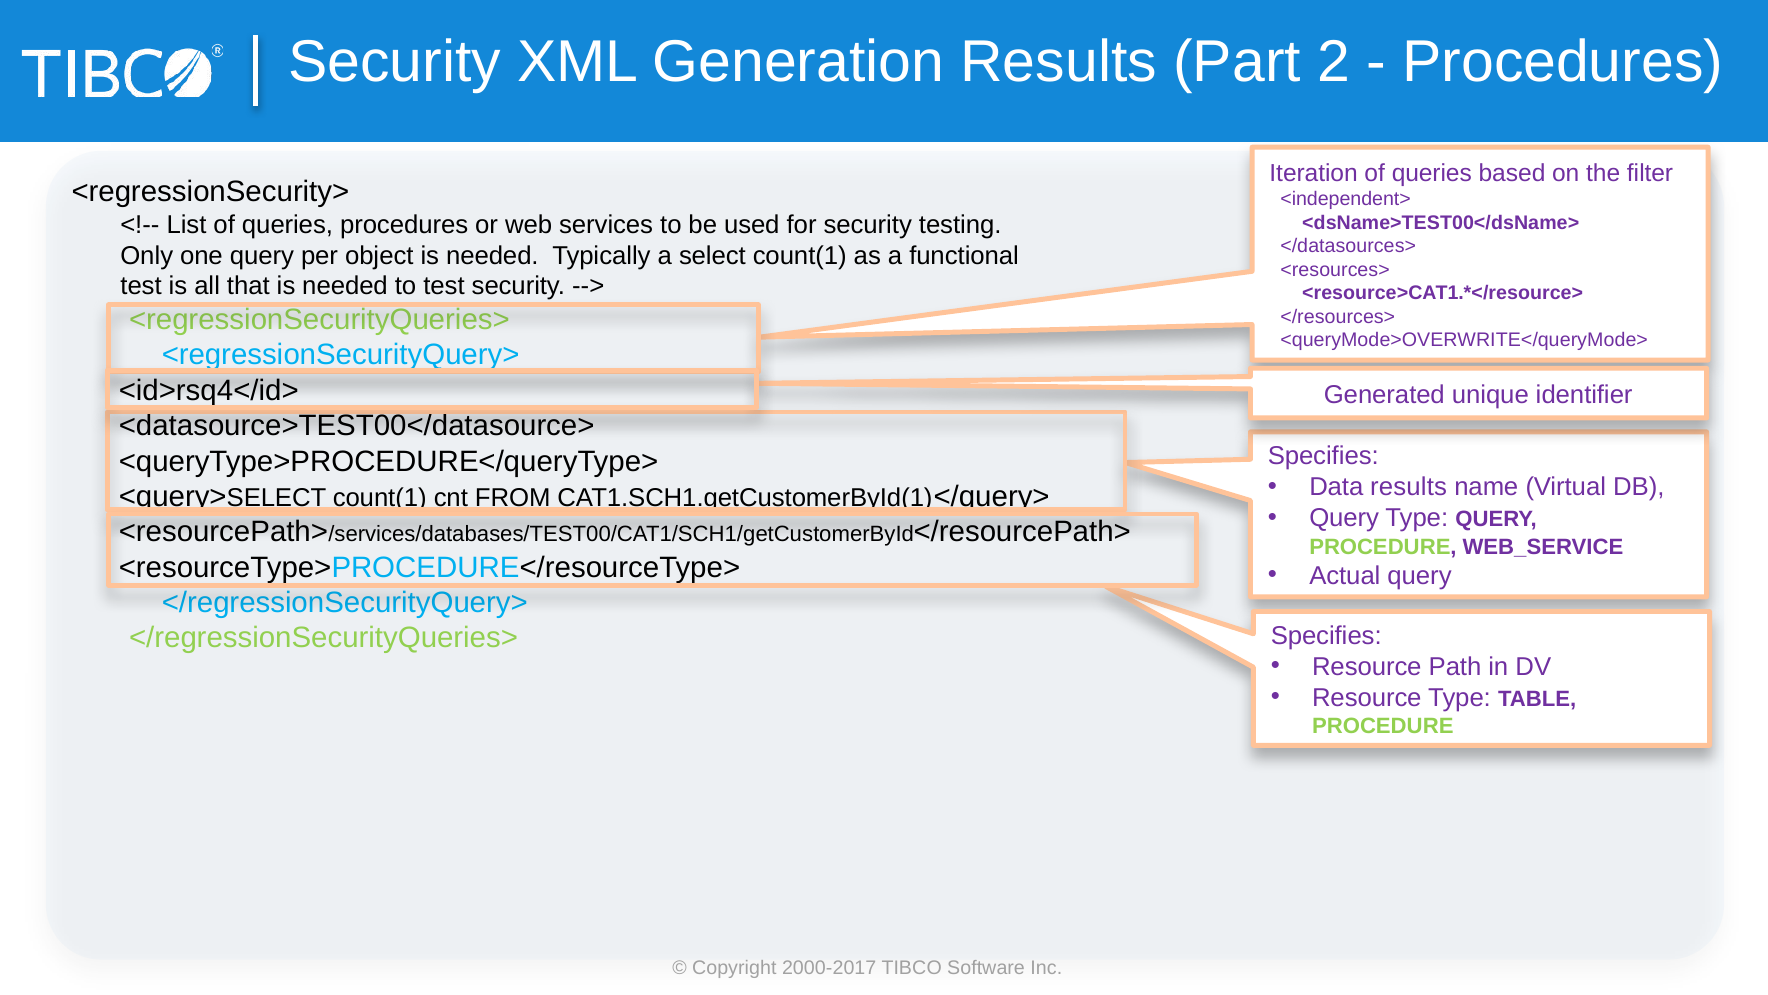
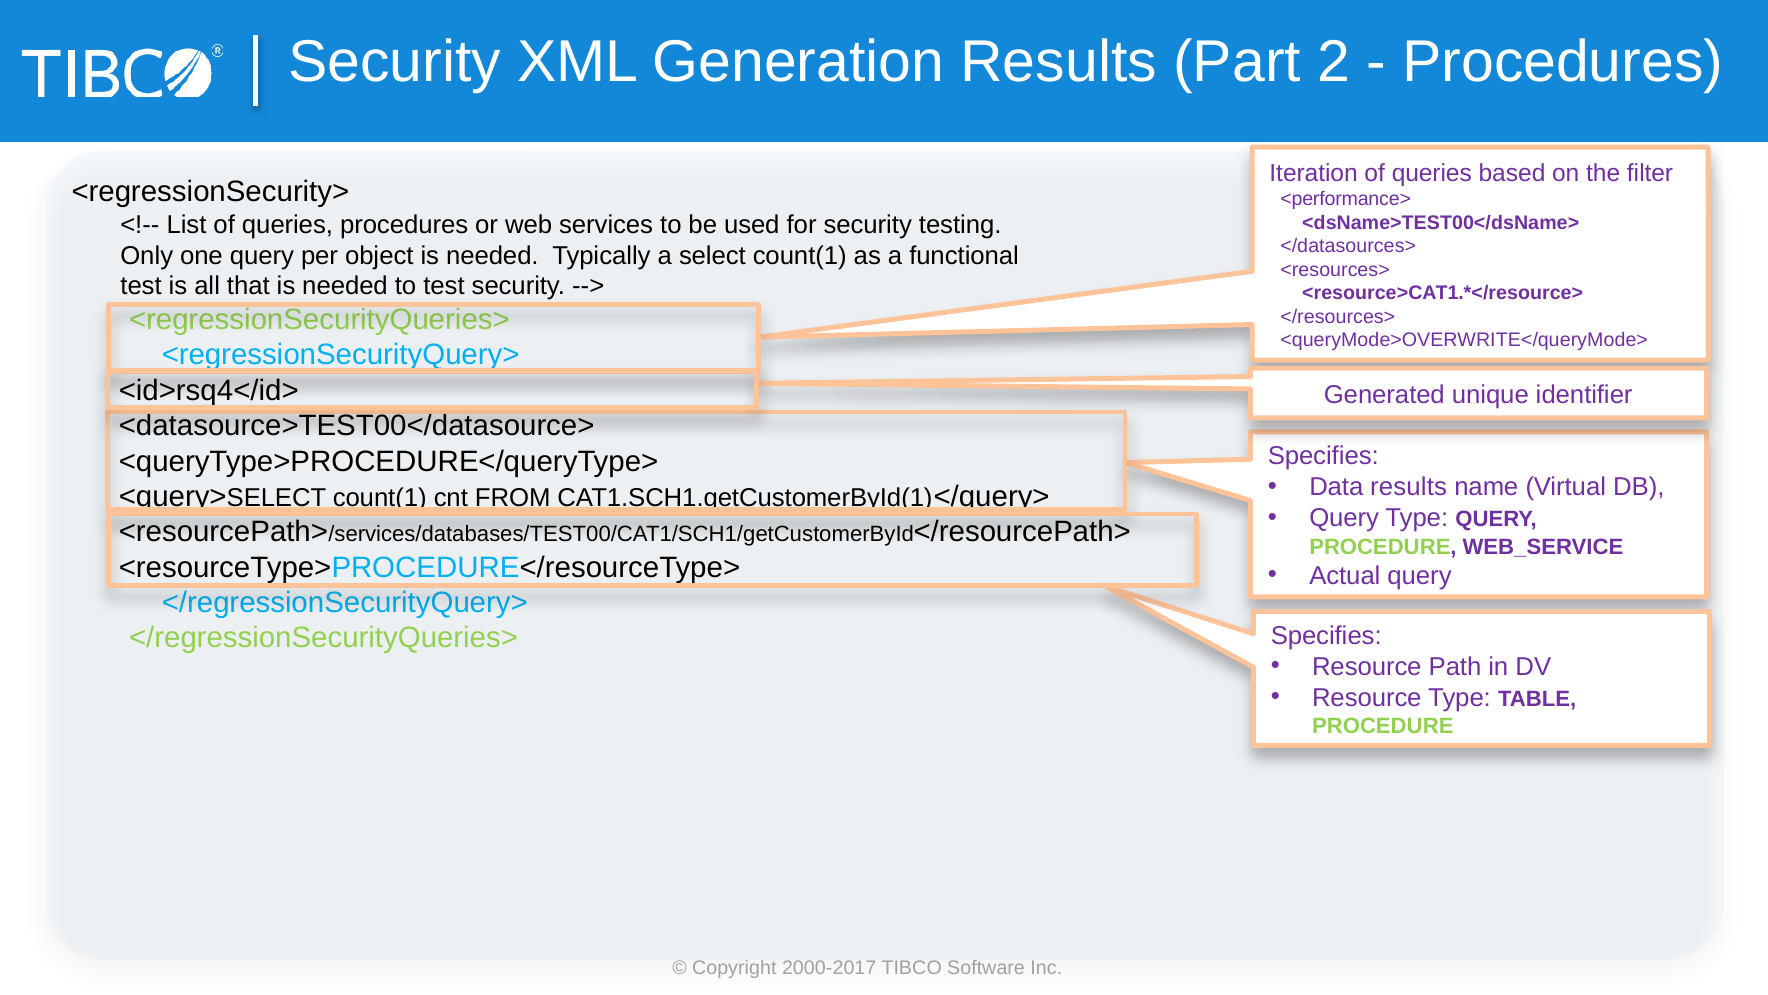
<independent>: <independent> -> <performance> (1346, 199)
